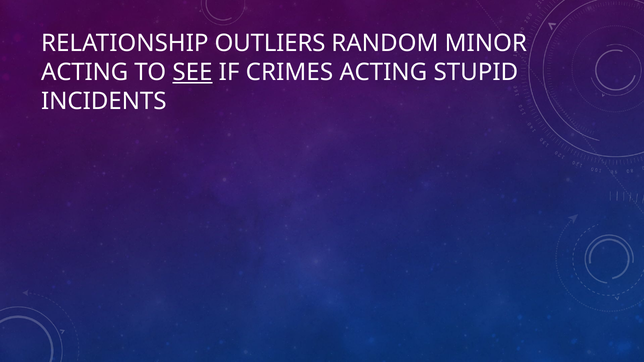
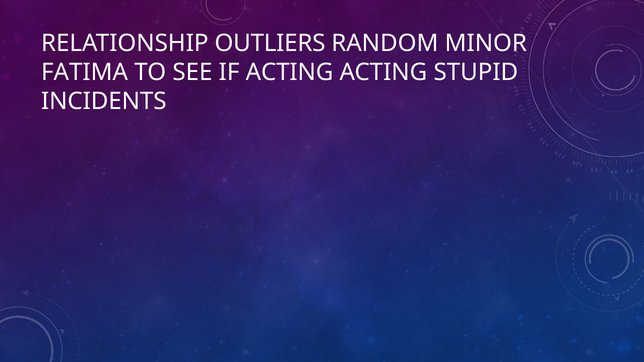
ACTING: ACTING -> FATIMA (85, 72)
SEE underline: present -> none (192, 72)
IF CRIMES: CRIMES -> ACTING (290, 72)
